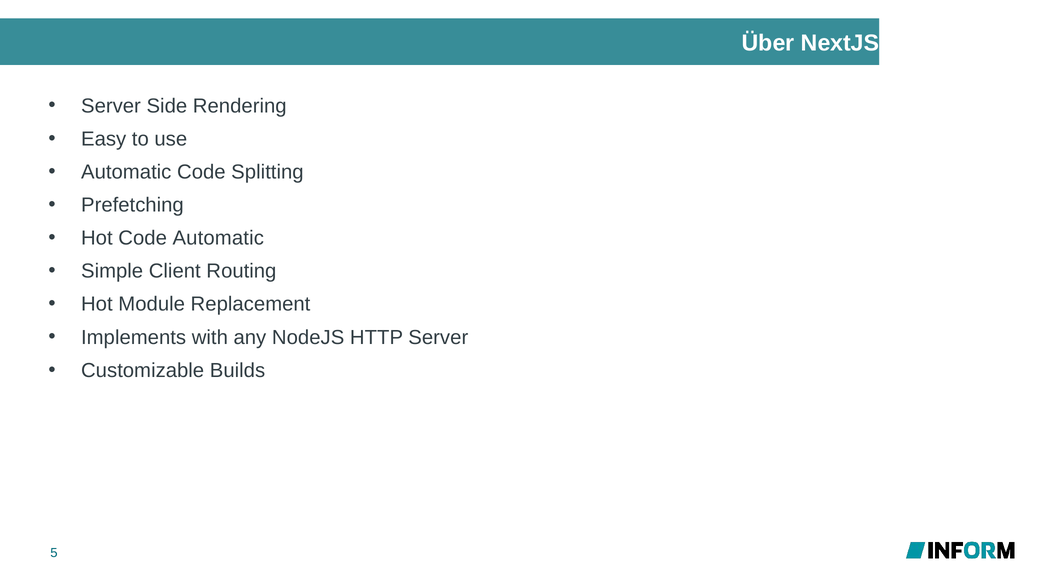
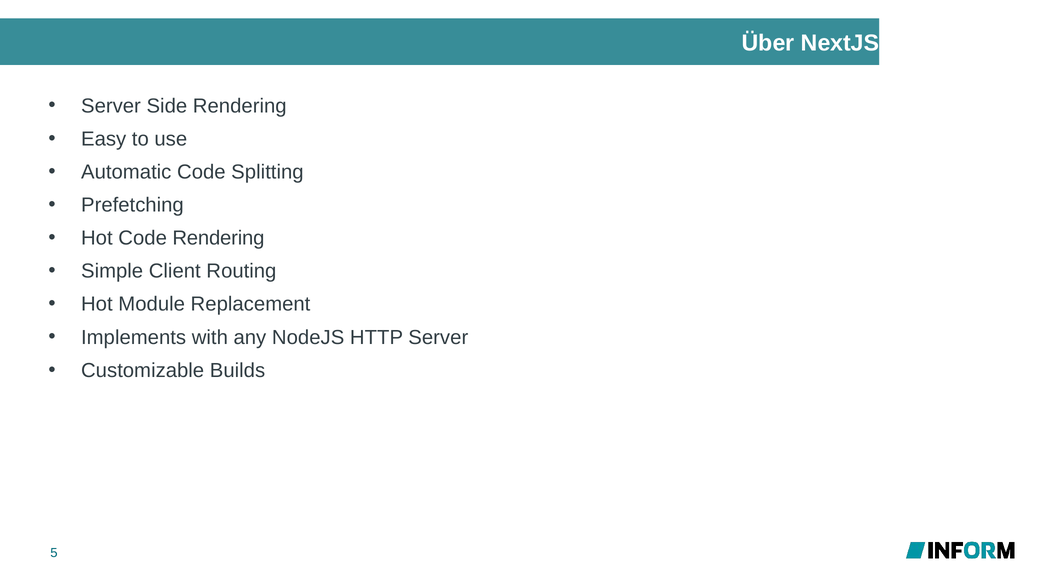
Code Automatic: Automatic -> Rendering (218, 238)
